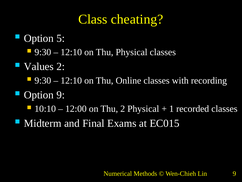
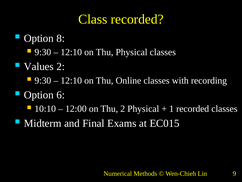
Class cheating: cheating -> recorded (137, 19)
5: 5 -> 8 (61, 38)
Option 9: 9 -> 6 (61, 95)
